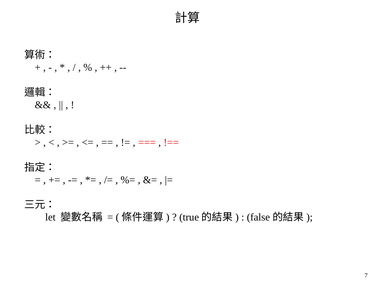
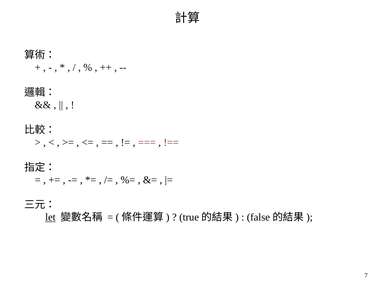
let underline: none -> present (50, 218)
